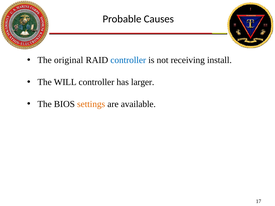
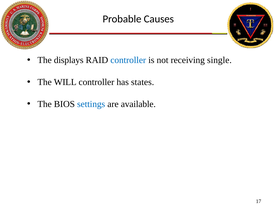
original: original -> displays (69, 60)
install: install -> single (219, 60)
larger: larger -> states (143, 82)
settings colour: orange -> blue (91, 104)
